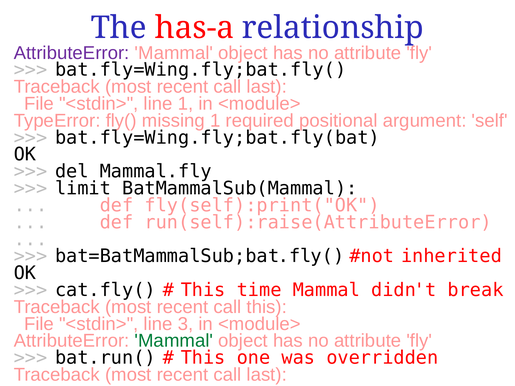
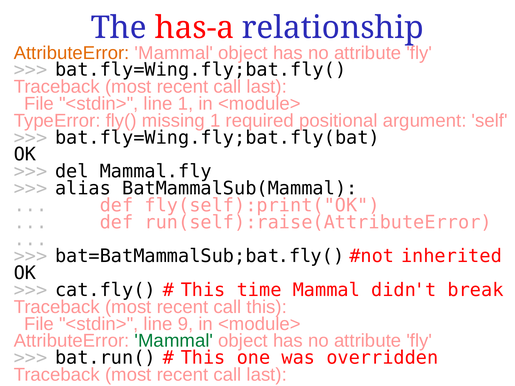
AttributeError colour: purple -> orange (72, 53)
limit: limit -> alias (83, 189)
3: 3 -> 9 (185, 324)
